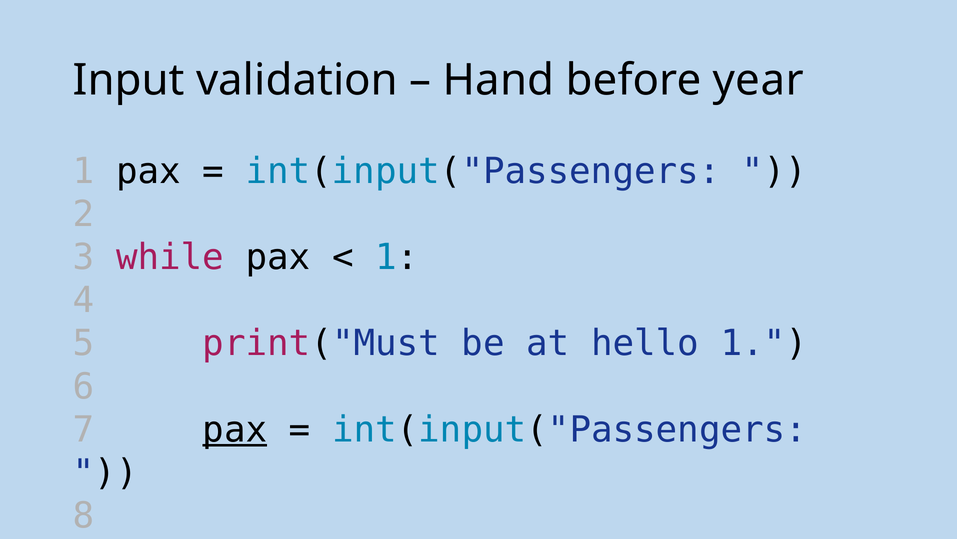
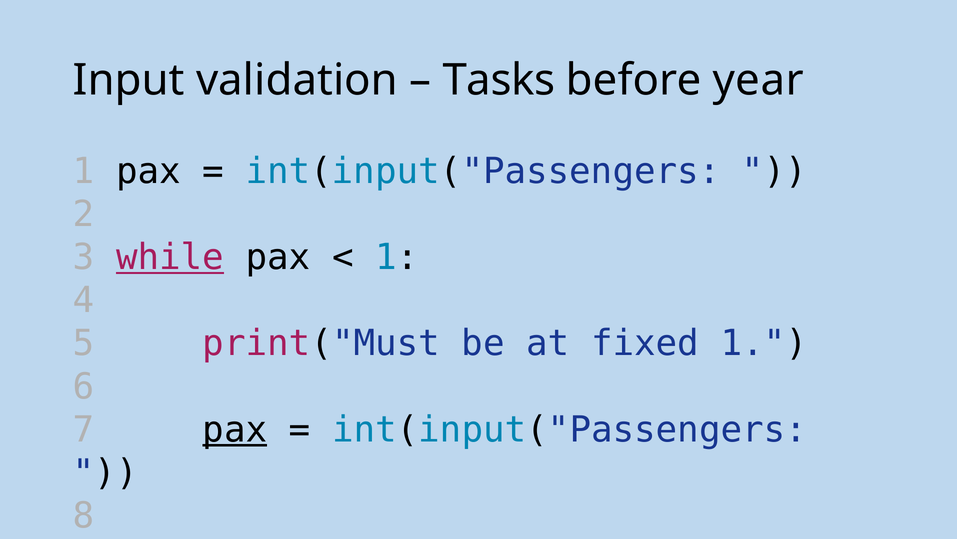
Hand: Hand -> Tasks (499, 80)
while underline: none -> present (170, 257)
hello: hello -> fixed (645, 343)
